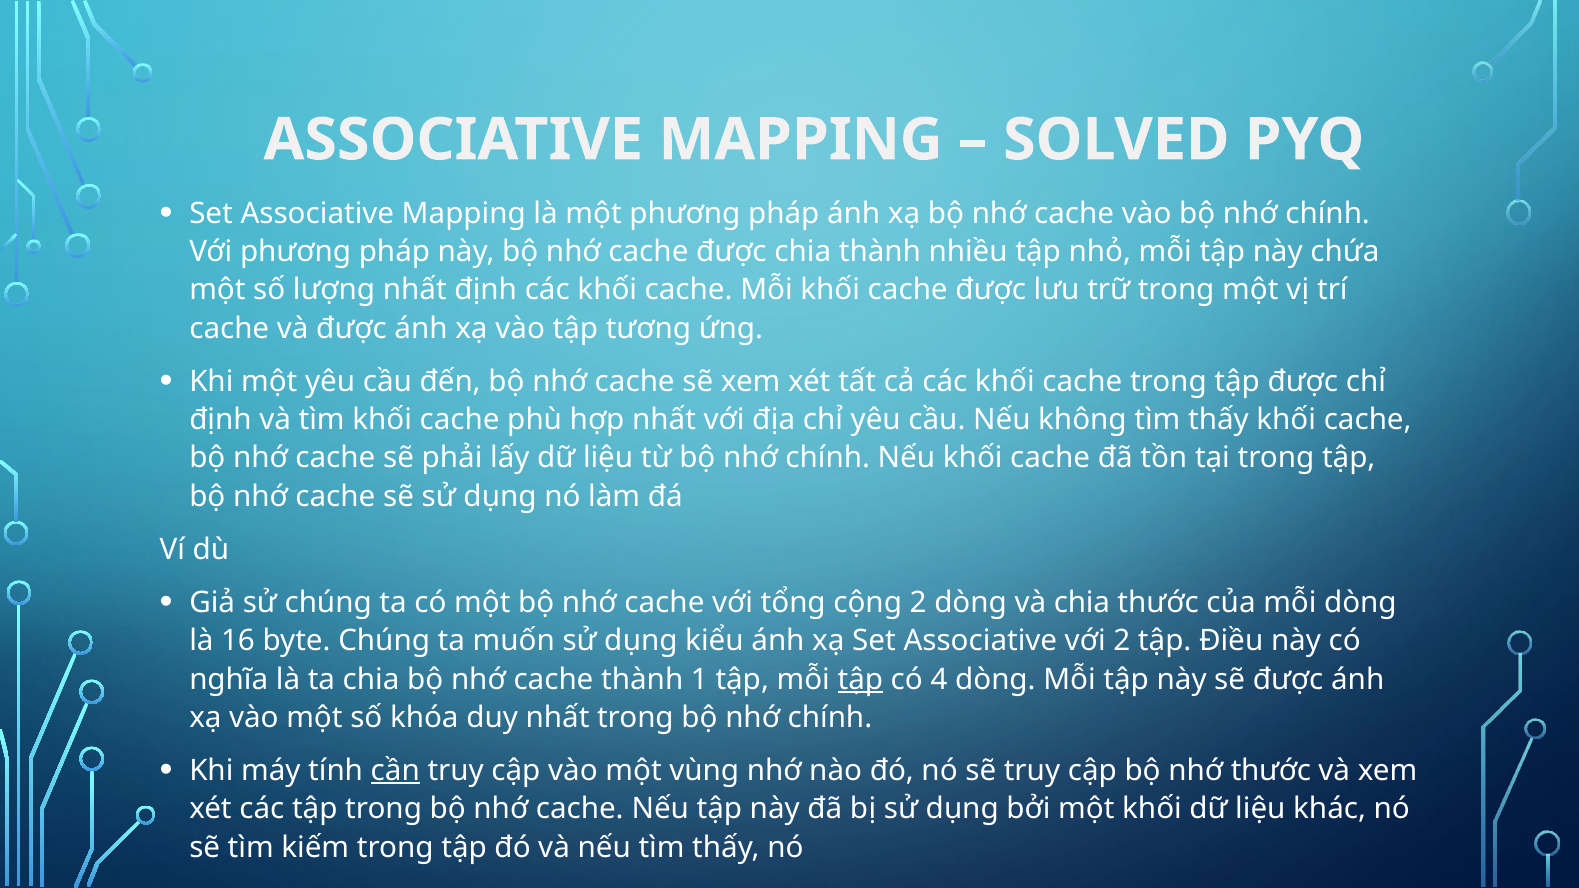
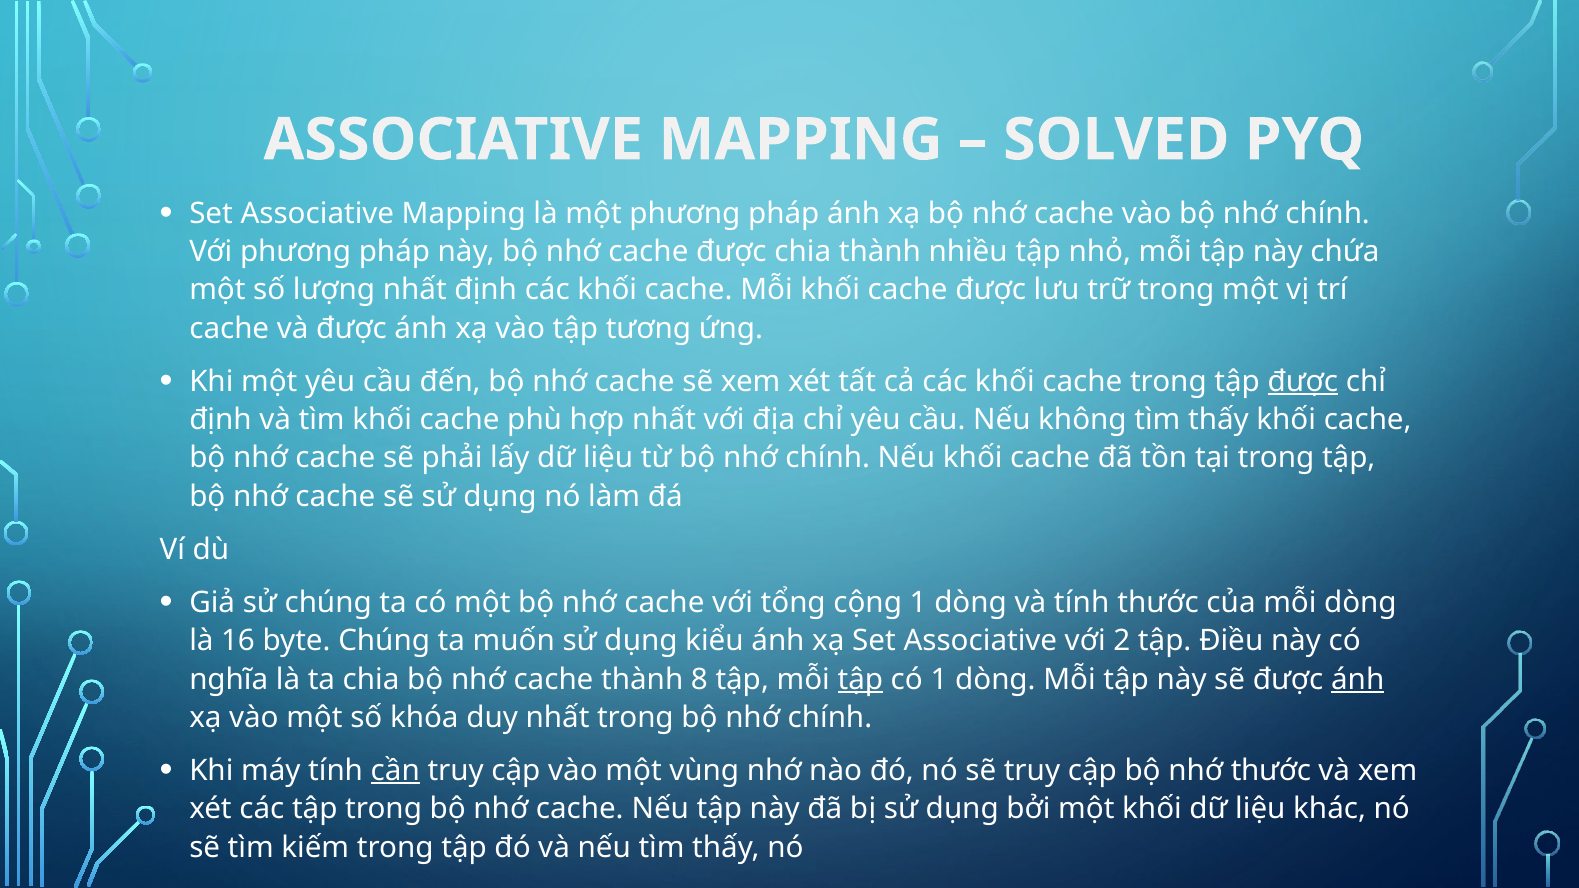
được underline: none -> present (1303, 382)
cộng 2: 2 -> 1 (918, 603)
và chia: chia -> tính (1082, 603)
1: 1 -> 8 (699, 679)
có 4: 4 -> 1 (939, 679)
ánh underline: none -> present (1358, 679)
